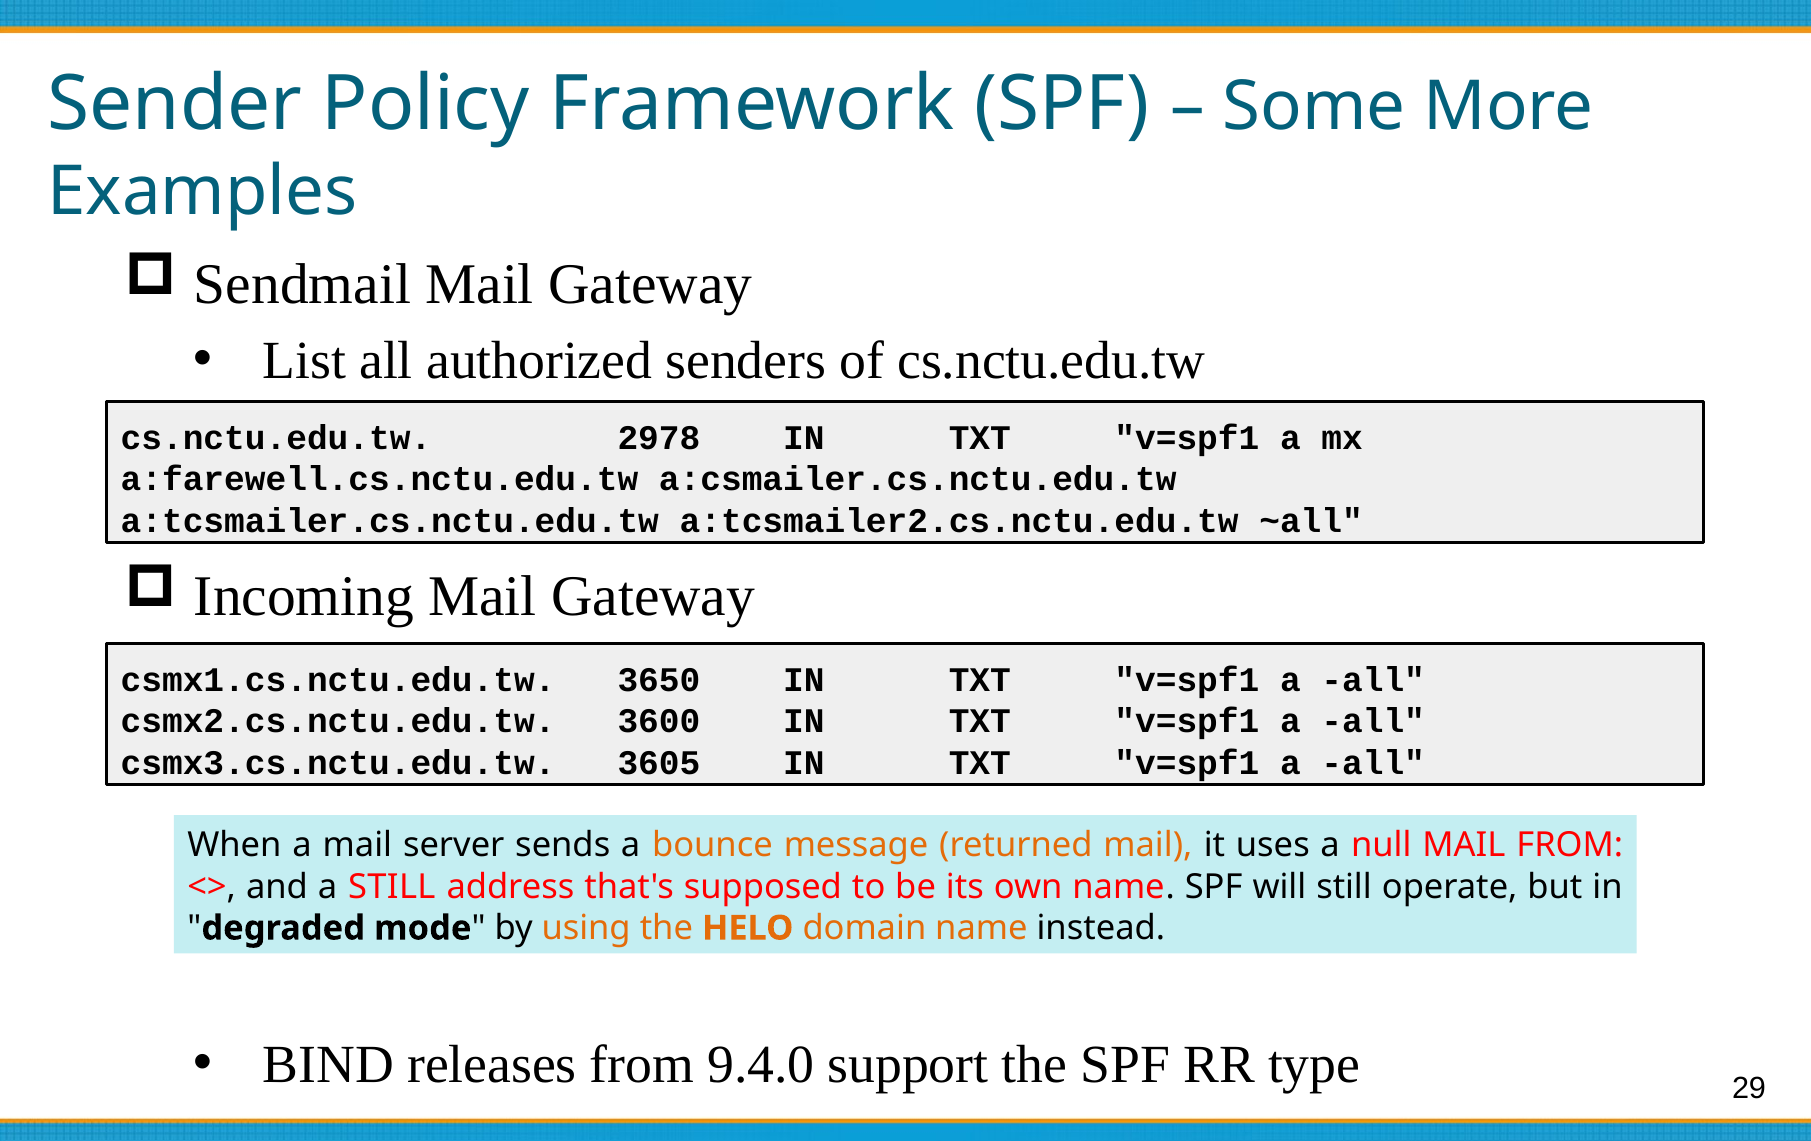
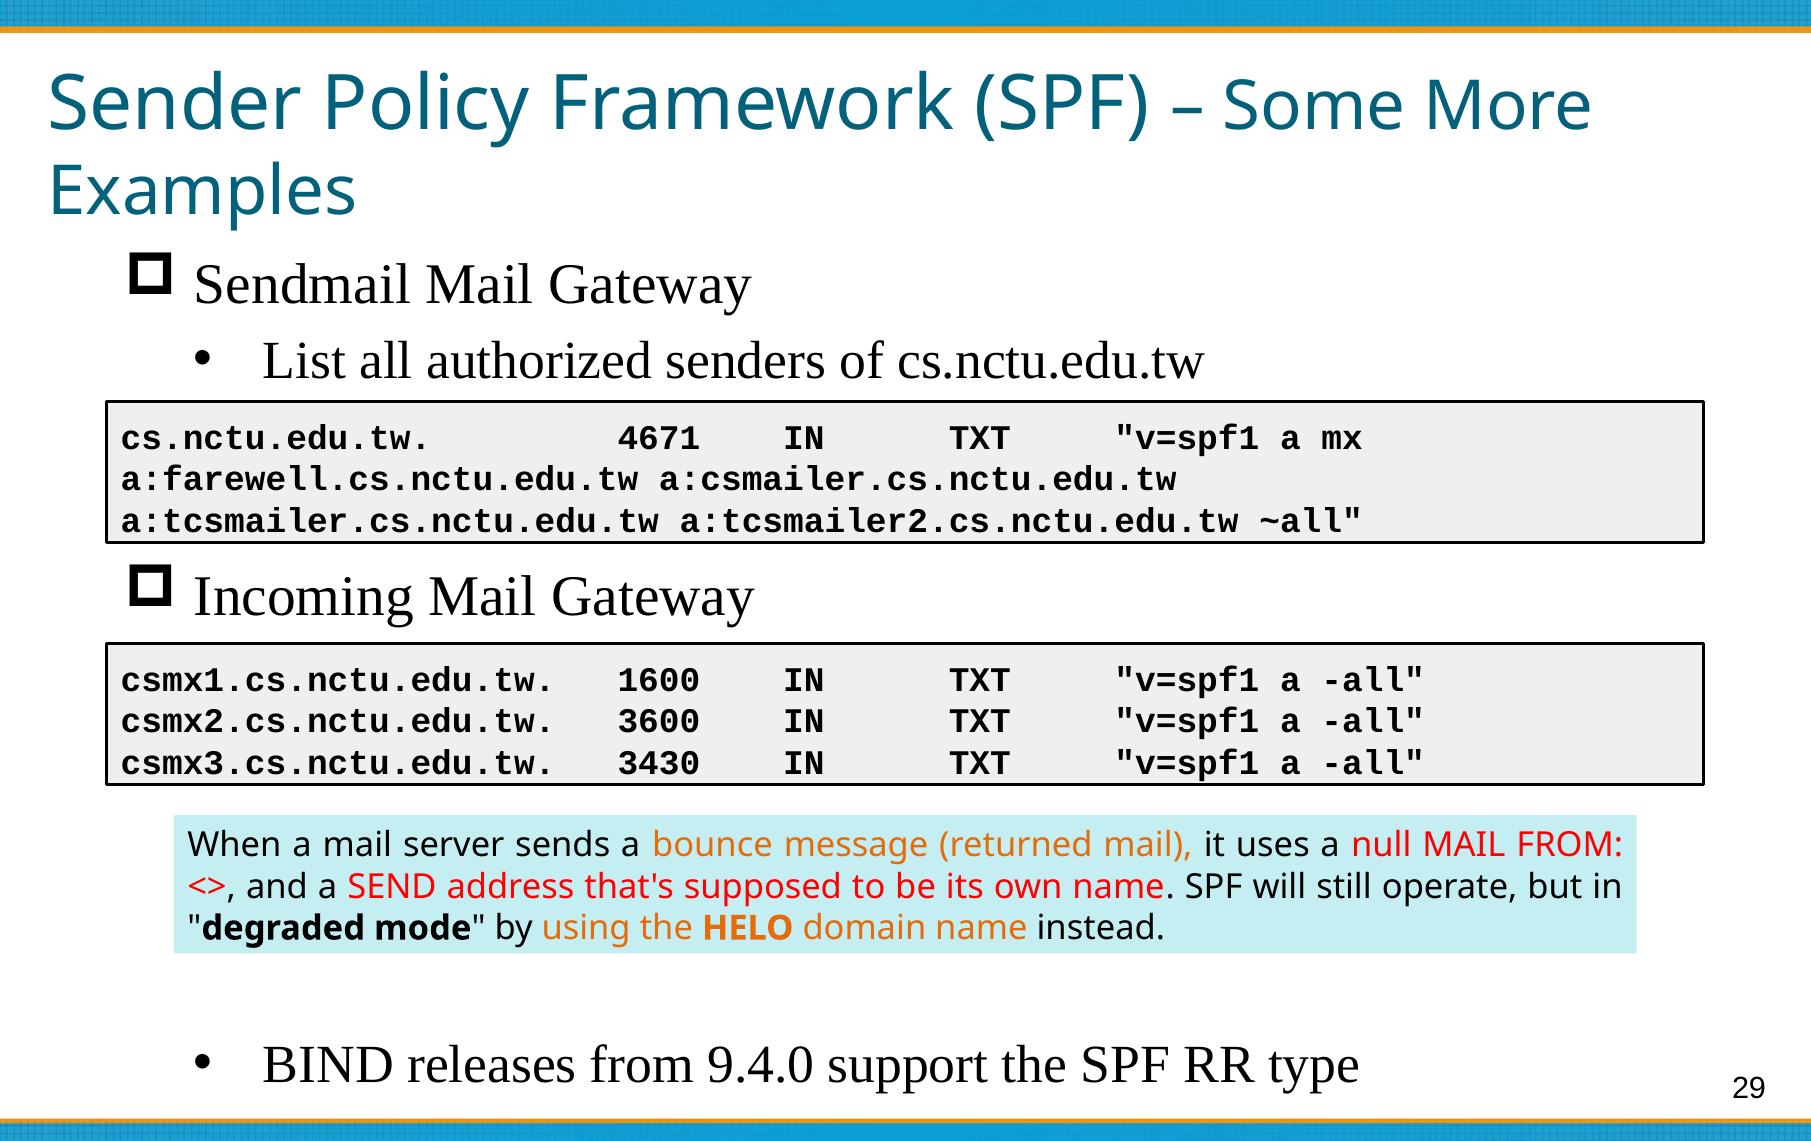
2978: 2978 -> 4671 (659, 438)
3650: 3650 -> 1600 (659, 680)
3605: 3605 -> 3430 (659, 763)
a STILL: STILL -> SEND (392, 887)
